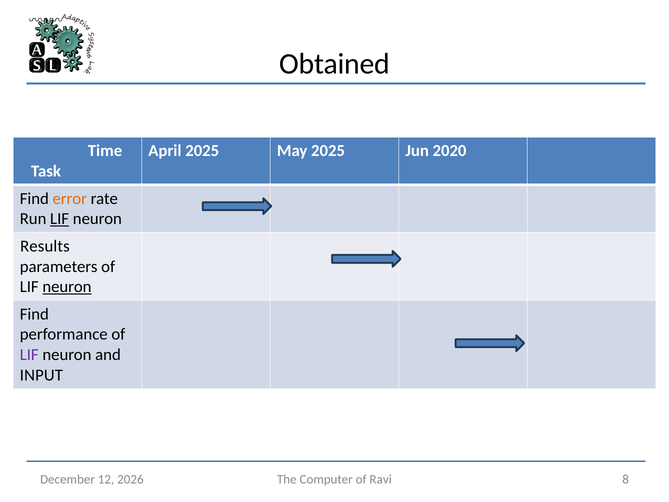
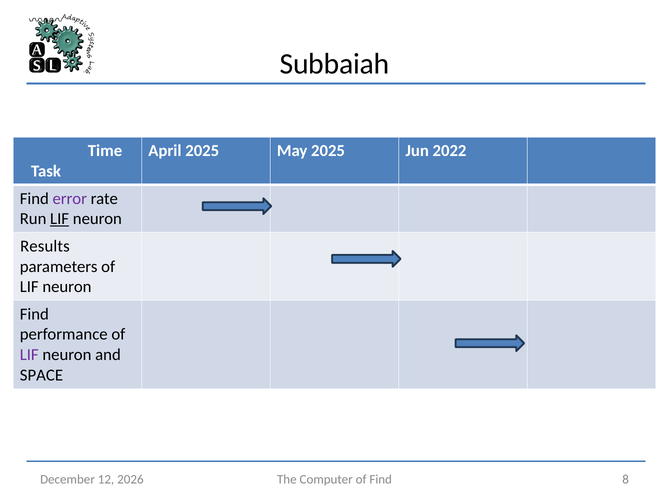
Obtained: Obtained -> Subbaiah (335, 64)
2020: 2020 -> 2022 (450, 151)
error colour: orange -> purple (70, 198)
neuron underline: present -> none (67, 287)
INPUT: INPUT -> SPACE (41, 375)
of Ravi: Ravi -> Find (381, 479)
